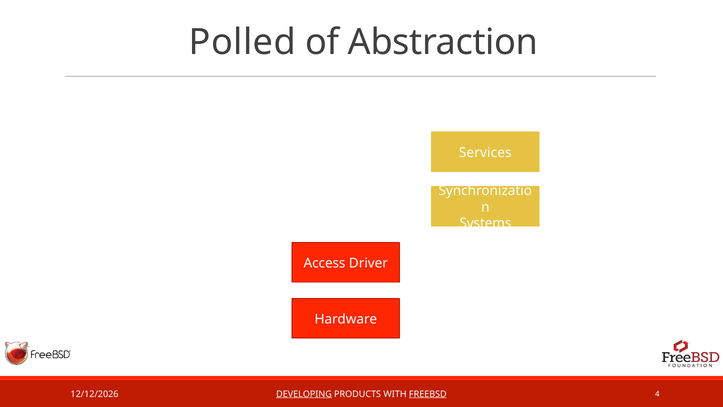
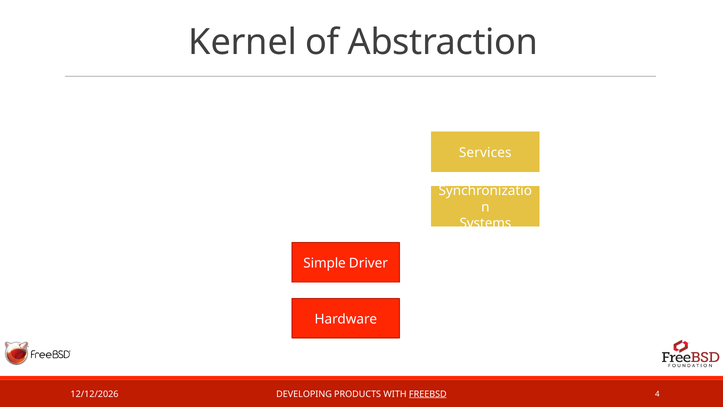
Polled: Polled -> Kernel (243, 42)
Access: Access -> Simple (325, 263)
DEVELOPING underline: present -> none (304, 394)
